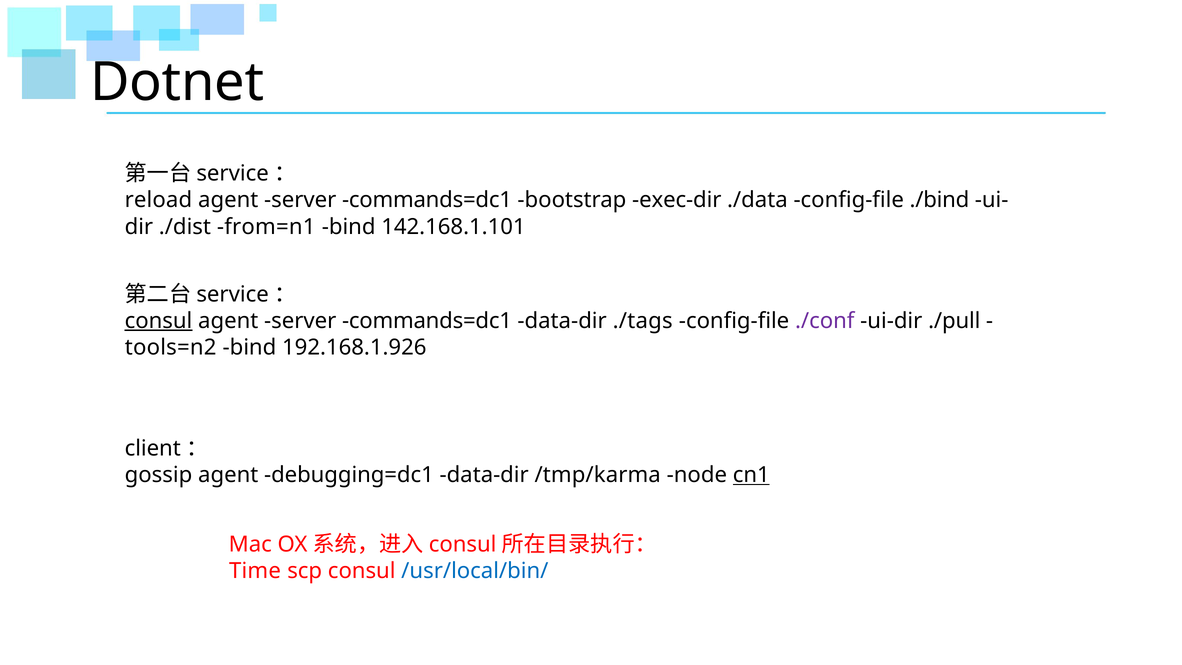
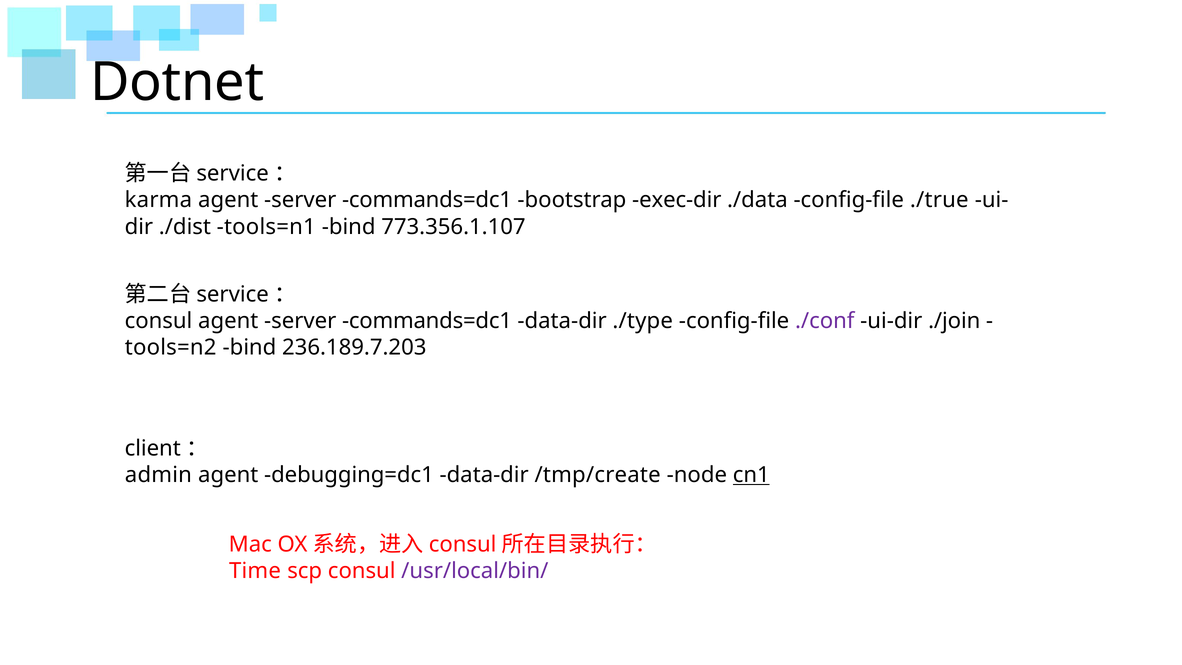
reload: reload -> karma (158, 200)
./bind: ./bind -> ./true (939, 200)
from=n1: from=n1 -> tools=n1 (266, 227)
142.168.1.101: 142.168.1.101 -> 773.356.1.107 (453, 227)
consul underline: present -> none (159, 321)
./tags: ./tags -> ./type (643, 321)
./pull: ./pull -> ./join (954, 321)
192.168.1.926: 192.168.1.926 -> 236.189.7.203 (354, 347)
gossip: gossip -> admin (158, 475)
/tmp/karma: /tmp/karma -> /tmp/create (598, 475)
/usr/local/bin/ colour: blue -> purple (475, 571)
